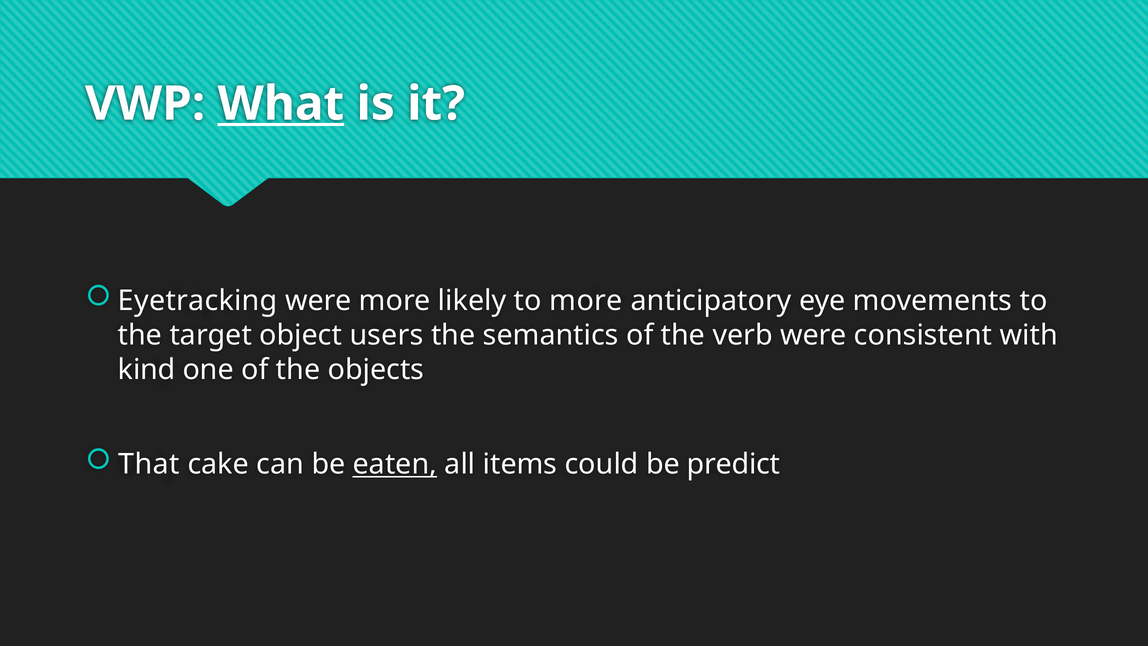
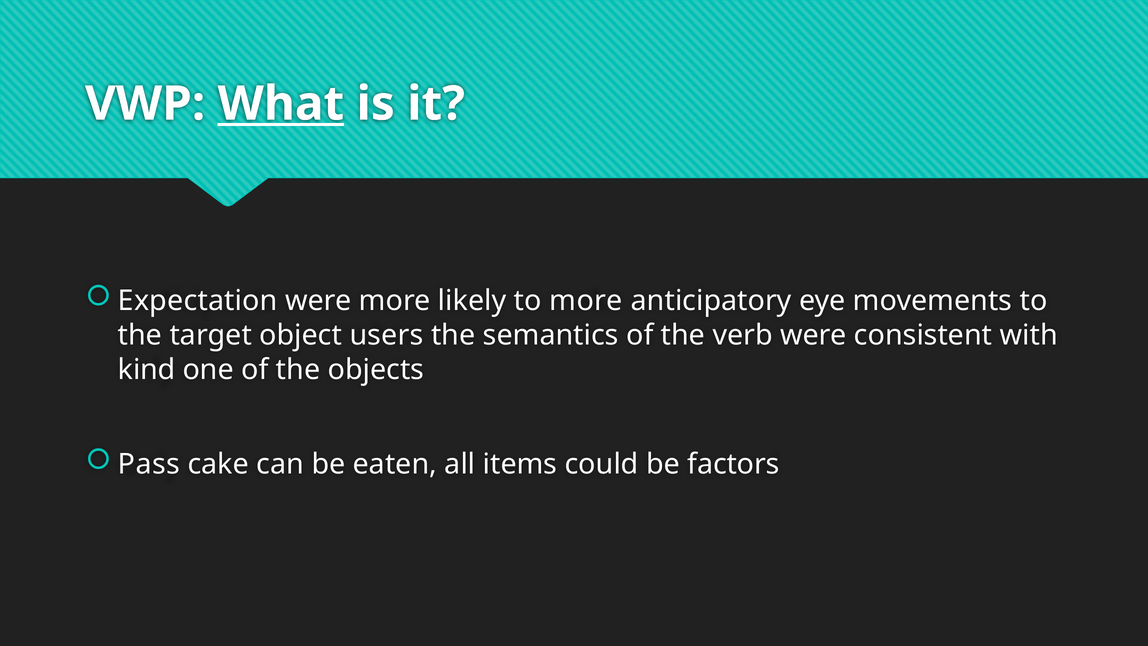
Eyetracking: Eyetracking -> Expectation (198, 301)
That: That -> Pass (149, 464)
eaten underline: present -> none (395, 464)
predict: predict -> factors (734, 464)
